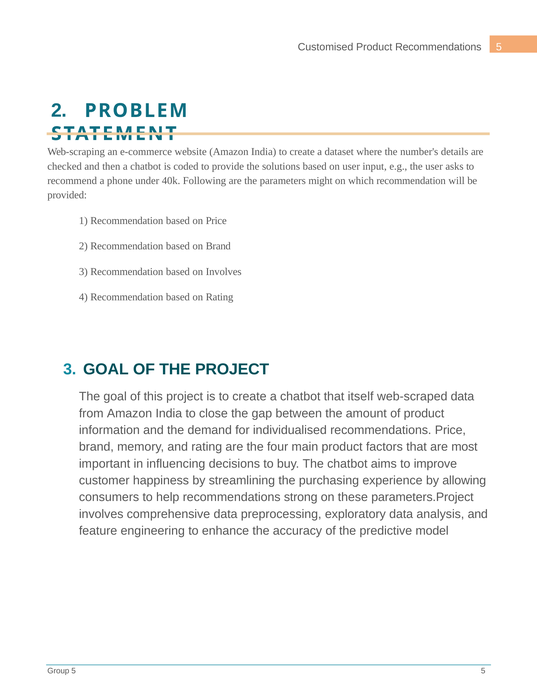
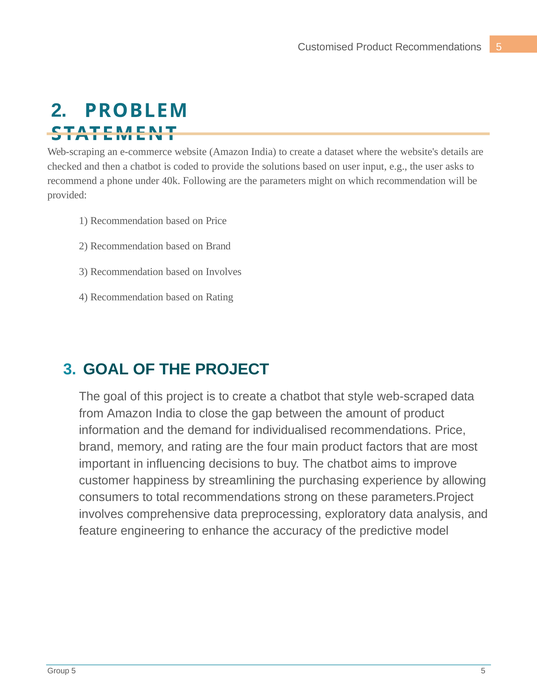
number's: number's -> website's (419, 152)
itself: itself -> style (361, 397)
help: help -> total (168, 498)
